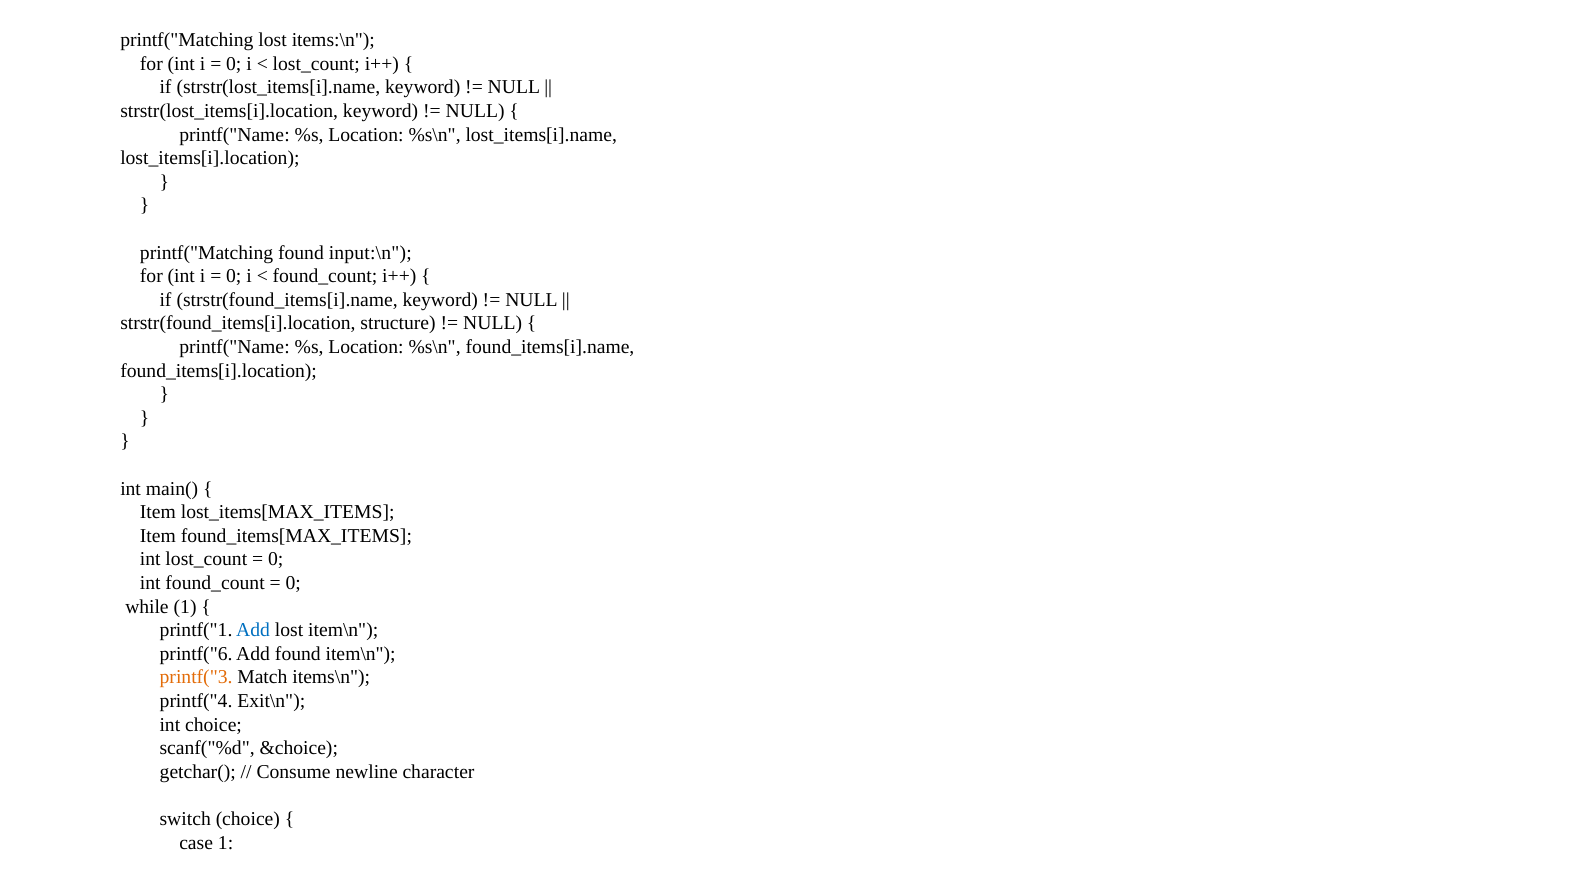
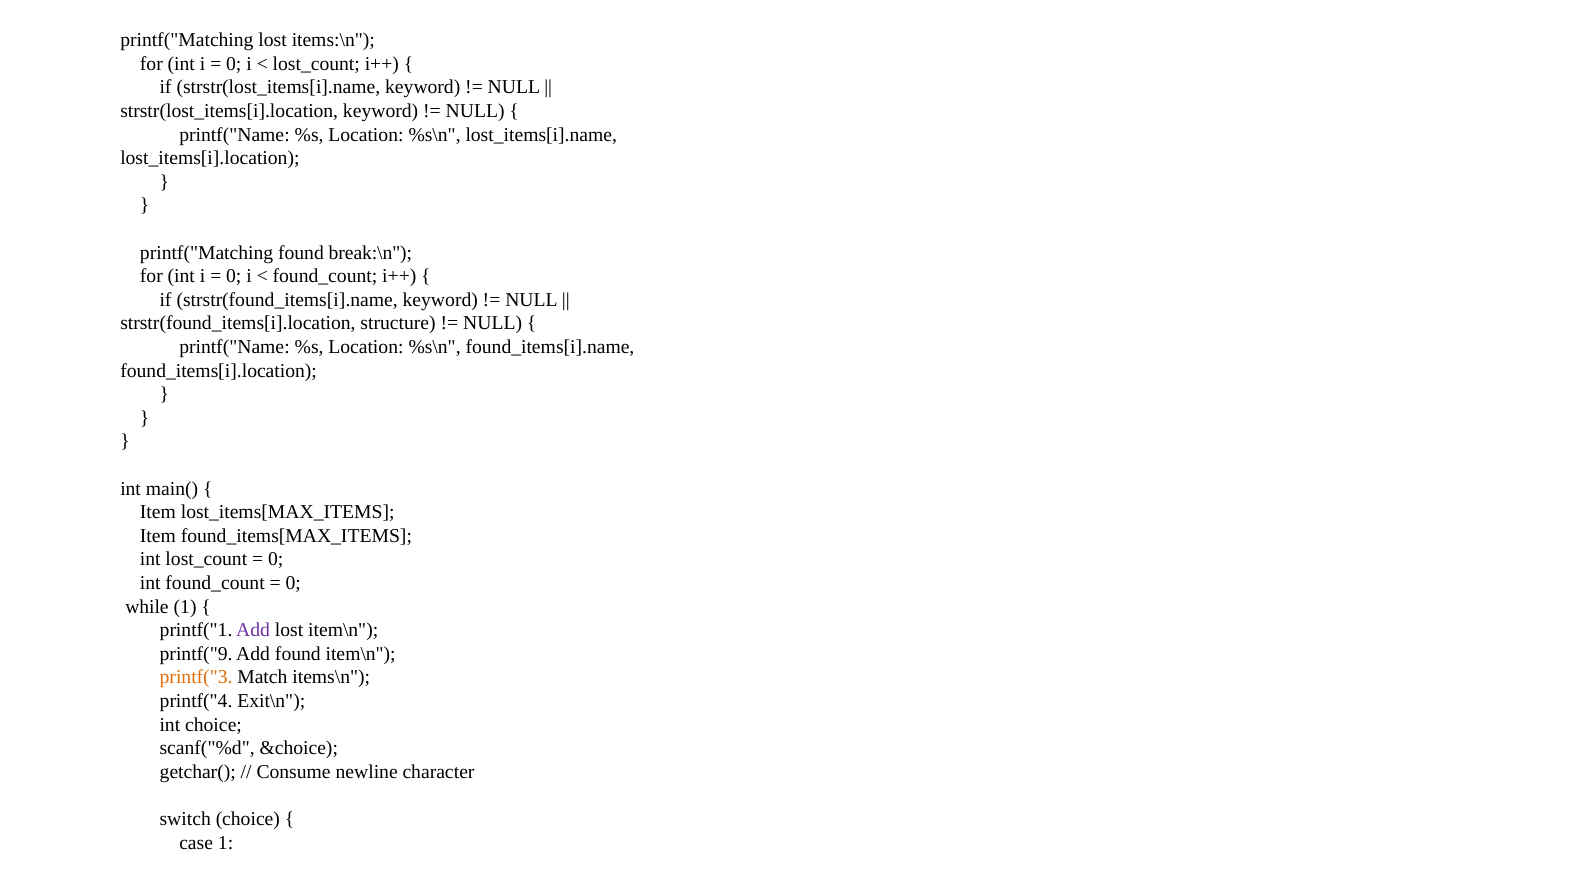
input:\n: input:\n -> break:\n (370, 253)
Add colour: blue -> purple (253, 630)
printf("6: printf("6 -> printf("9 (196, 654)
